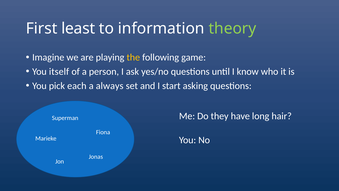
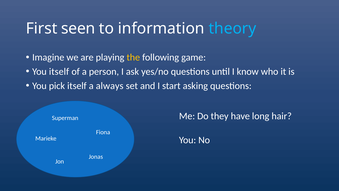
least: least -> seen (78, 28)
theory colour: light green -> light blue (232, 28)
pick each: each -> itself (77, 86)
